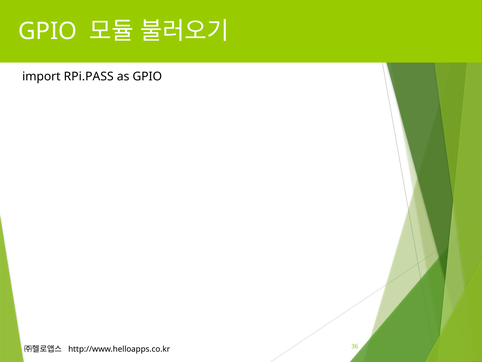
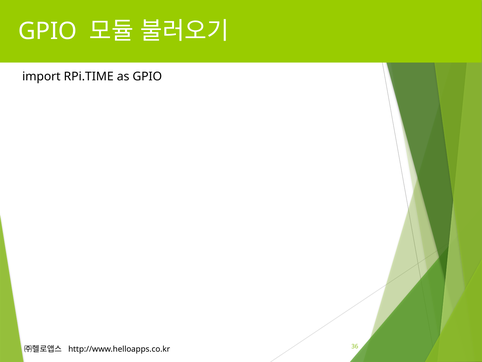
RPi.PASS: RPi.PASS -> RPi.TIME (89, 77)
